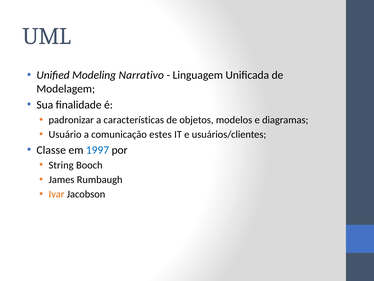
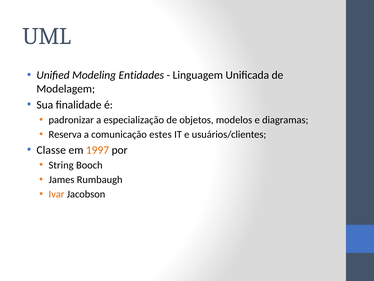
Narrativo: Narrativo -> Entidades (141, 75)
características: características -> especialização (134, 120)
Usuário: Usuário -> Reserva (65, 134)
1997 colour: blue -> orange (97, 150)
